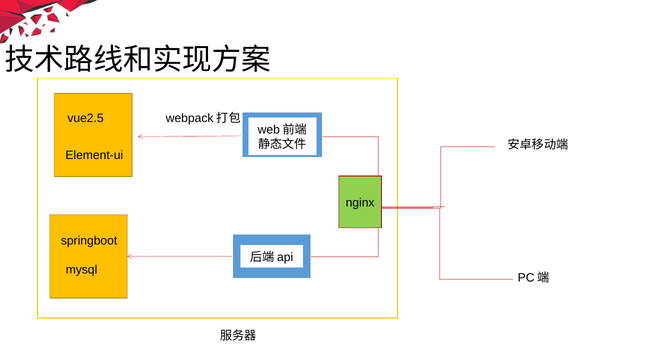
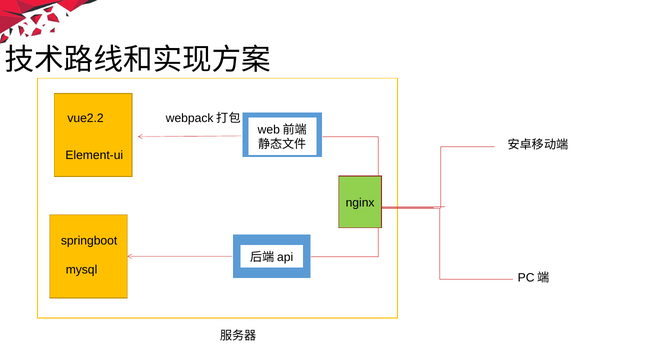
vue2.5: vue2.5 -> vue2.2 (86, 118)
